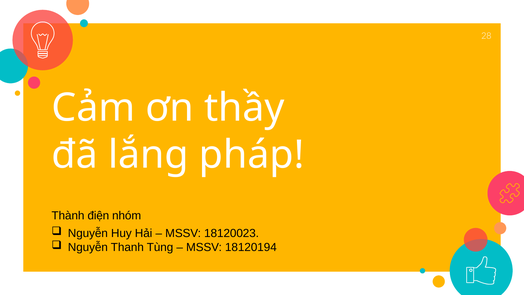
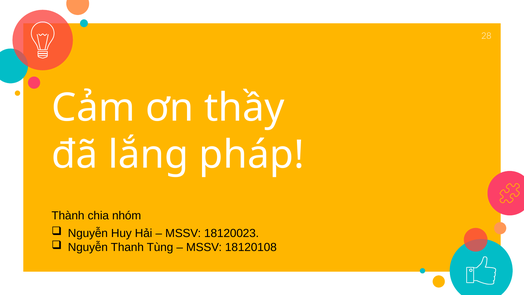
điện: điện -> chia (98, 216)
18120194: 18120194 -> 18120108 (251, 247)
